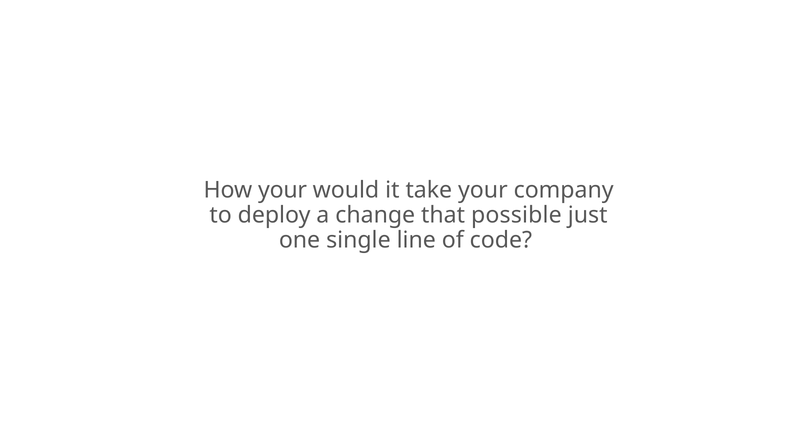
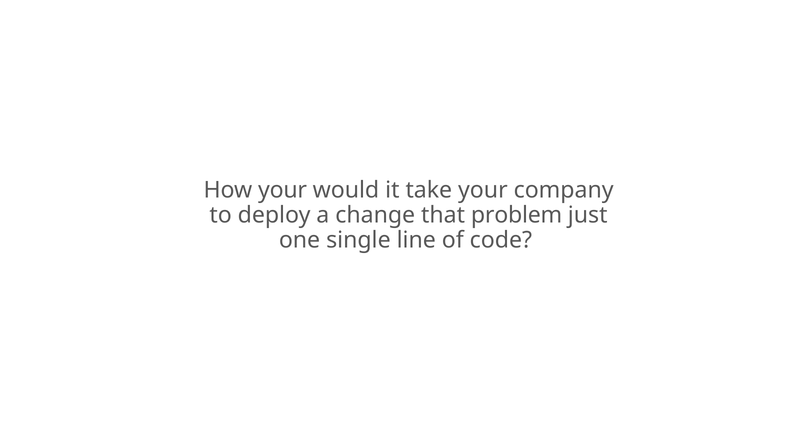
possible: possible -> problem (517, 215)
